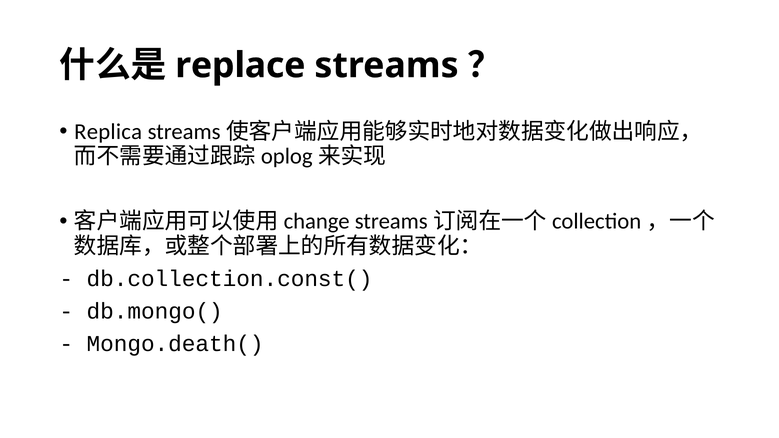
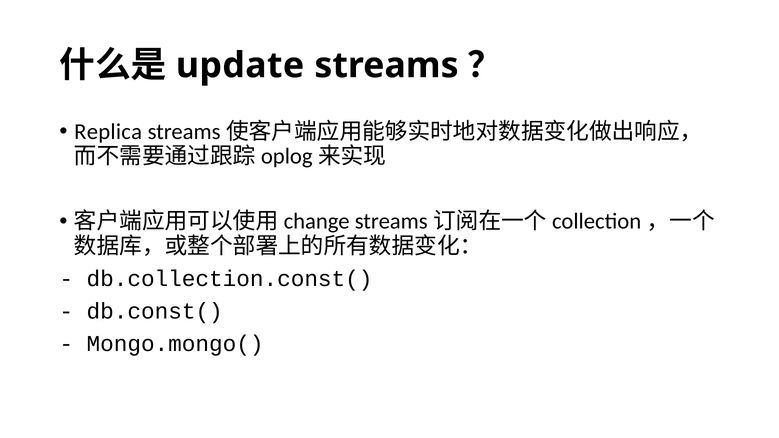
replace: replace -> update (240, 65)
db.mongo(: db.mongo( -> db.const( (155, 311)
Mongo.death(: Mongo.death( -> Mongo.mongo( (175, 344)
